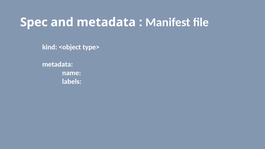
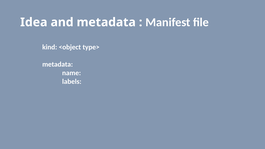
Spec: Spec -> Idea (34, 22)
